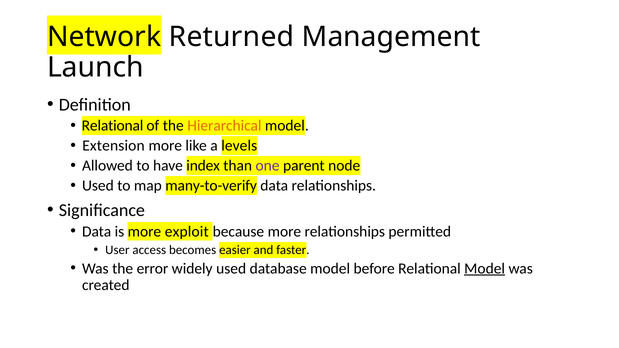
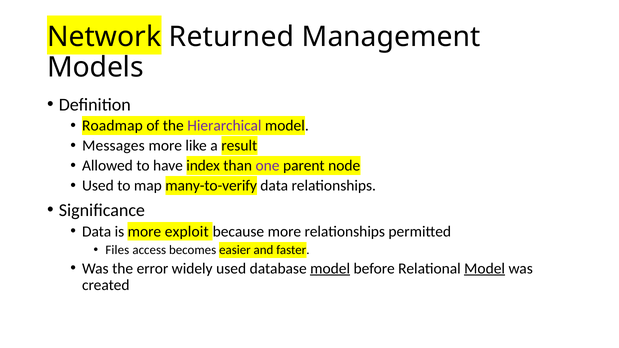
Launch: Launch -> Models (95, 67)
Relational: Relational -> Roadmap (112, 126)
Hierarchical colour: orange -> purple (224, 126)
Extension: Extension -> Messages (113, 146)
levels: levels -> result (239, 146)
User: User -> Files (117, 250)
model underline: none -> present (330, 269)
